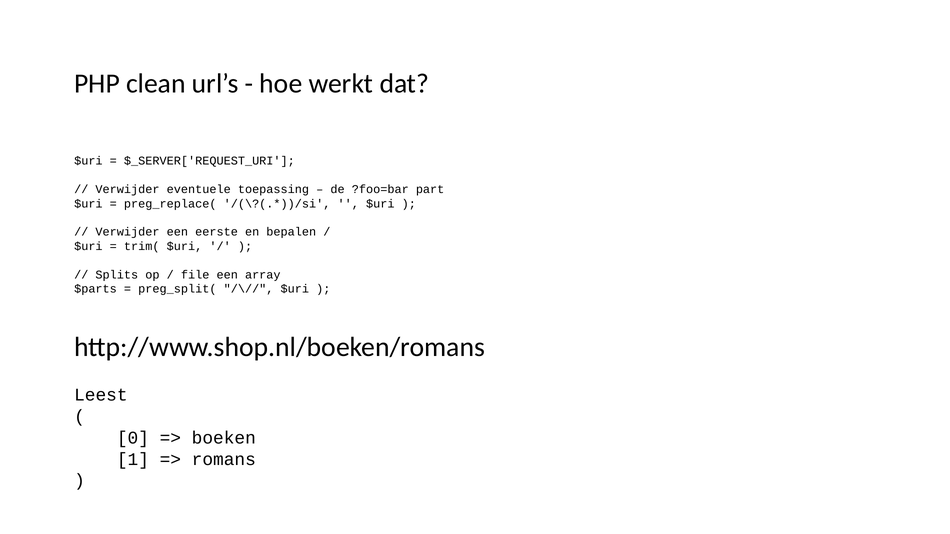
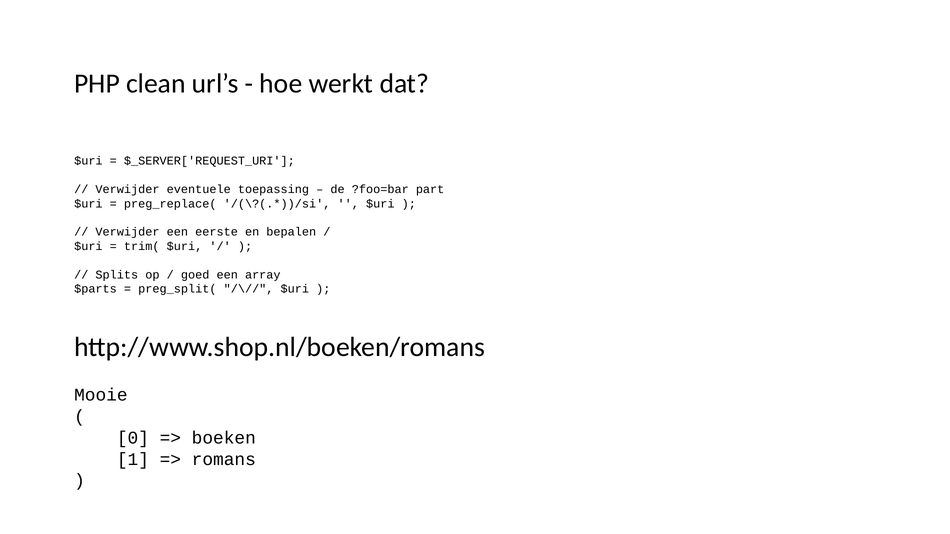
file: file -> goed (195, 275)
Leest: Leest -> Mooie (101, 395)
